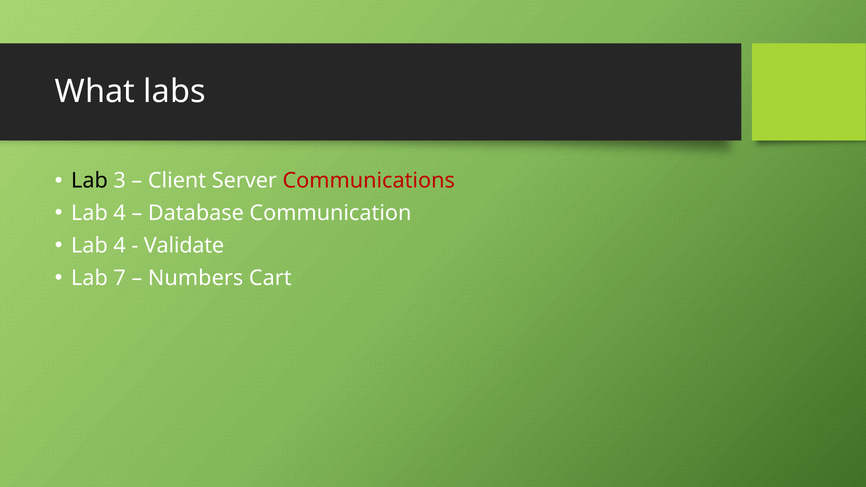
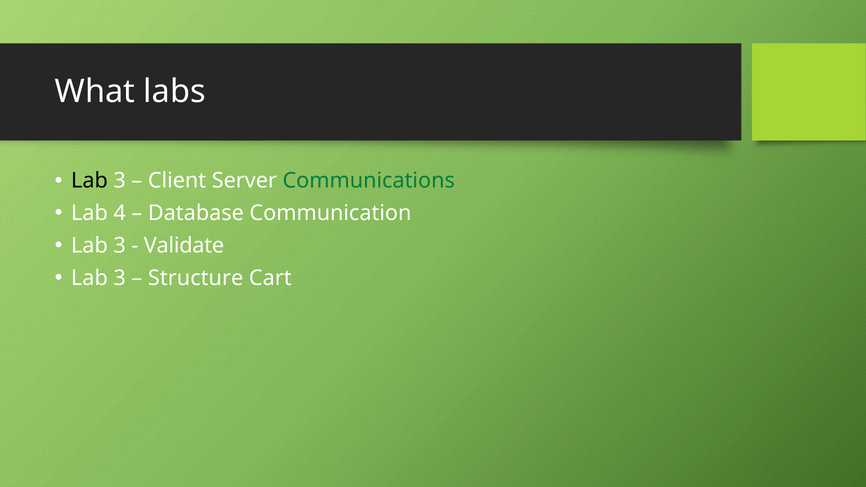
Communications colour: red -> green (369, 181)
4: 4 -> 3 (120, 246)
7: 7 -> 3 (120, 278)
Numbers: Numbers -> Structure (196, 278)
